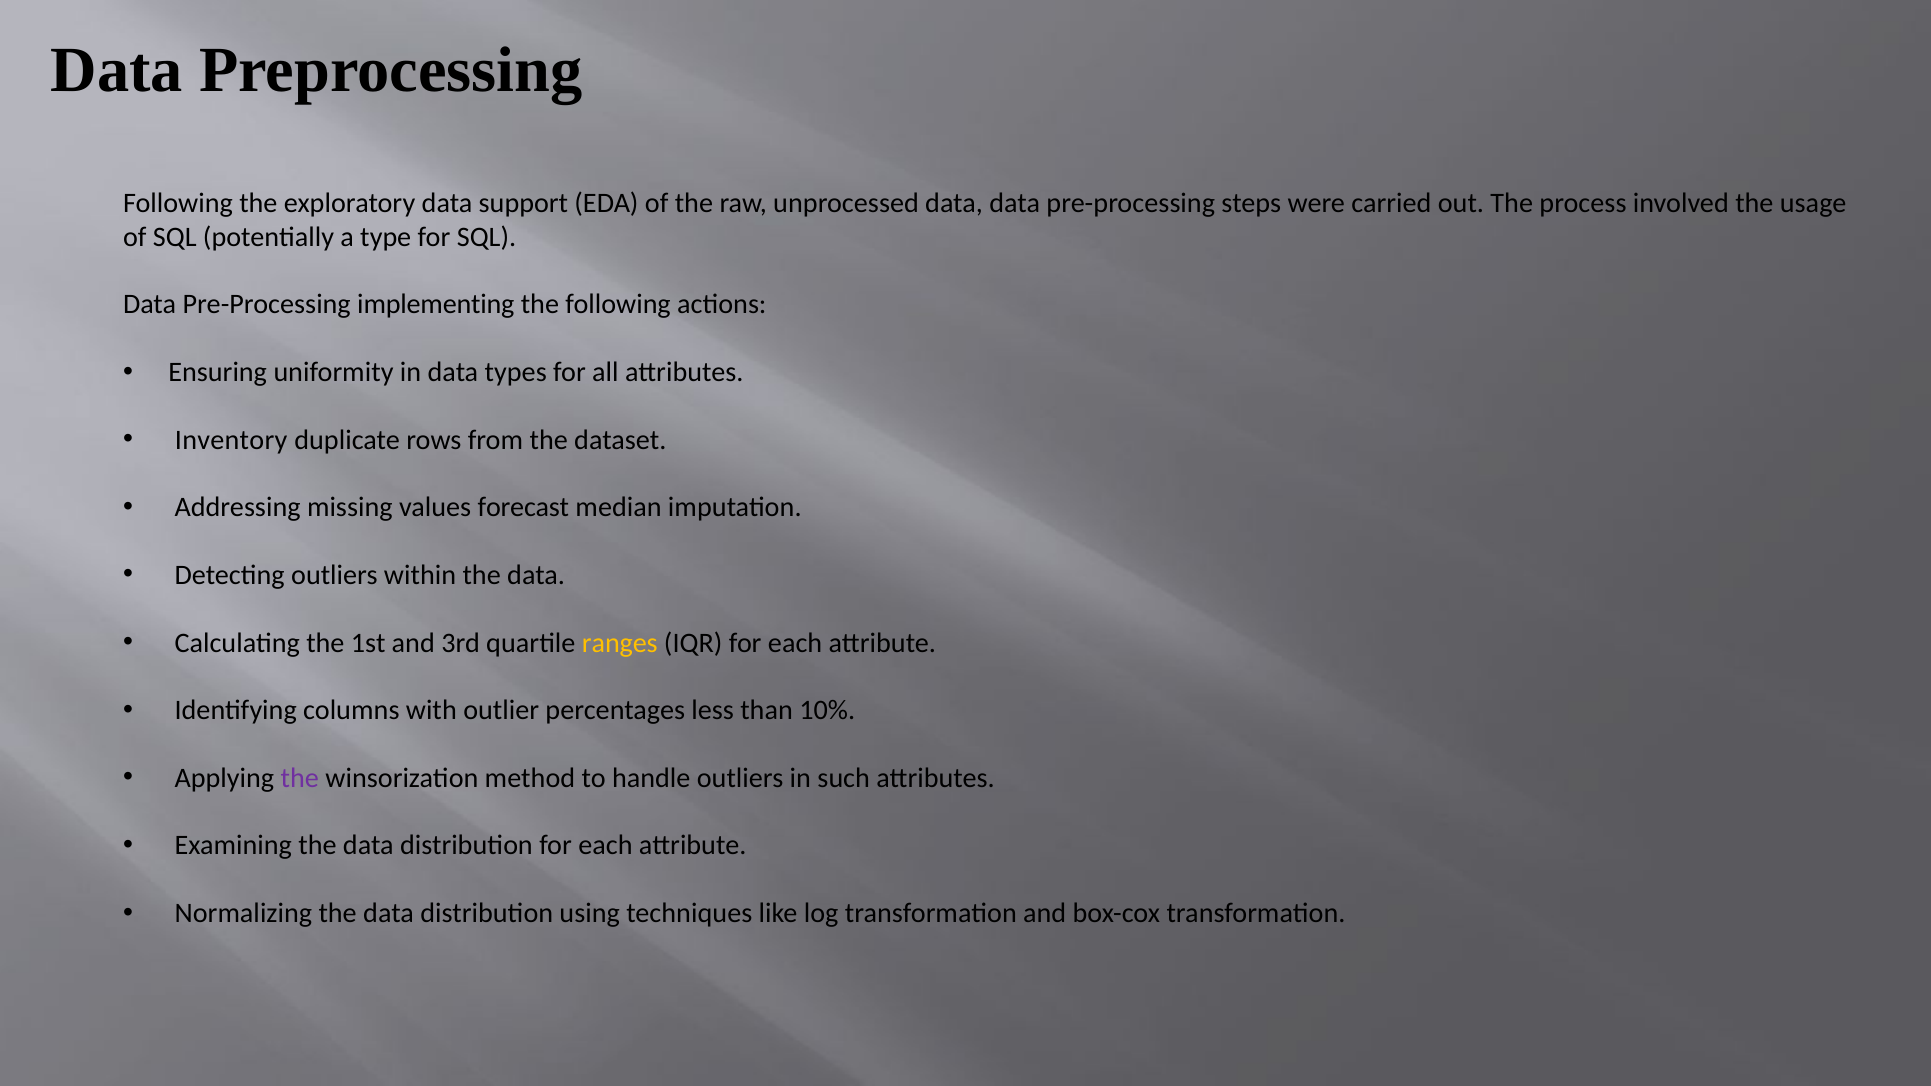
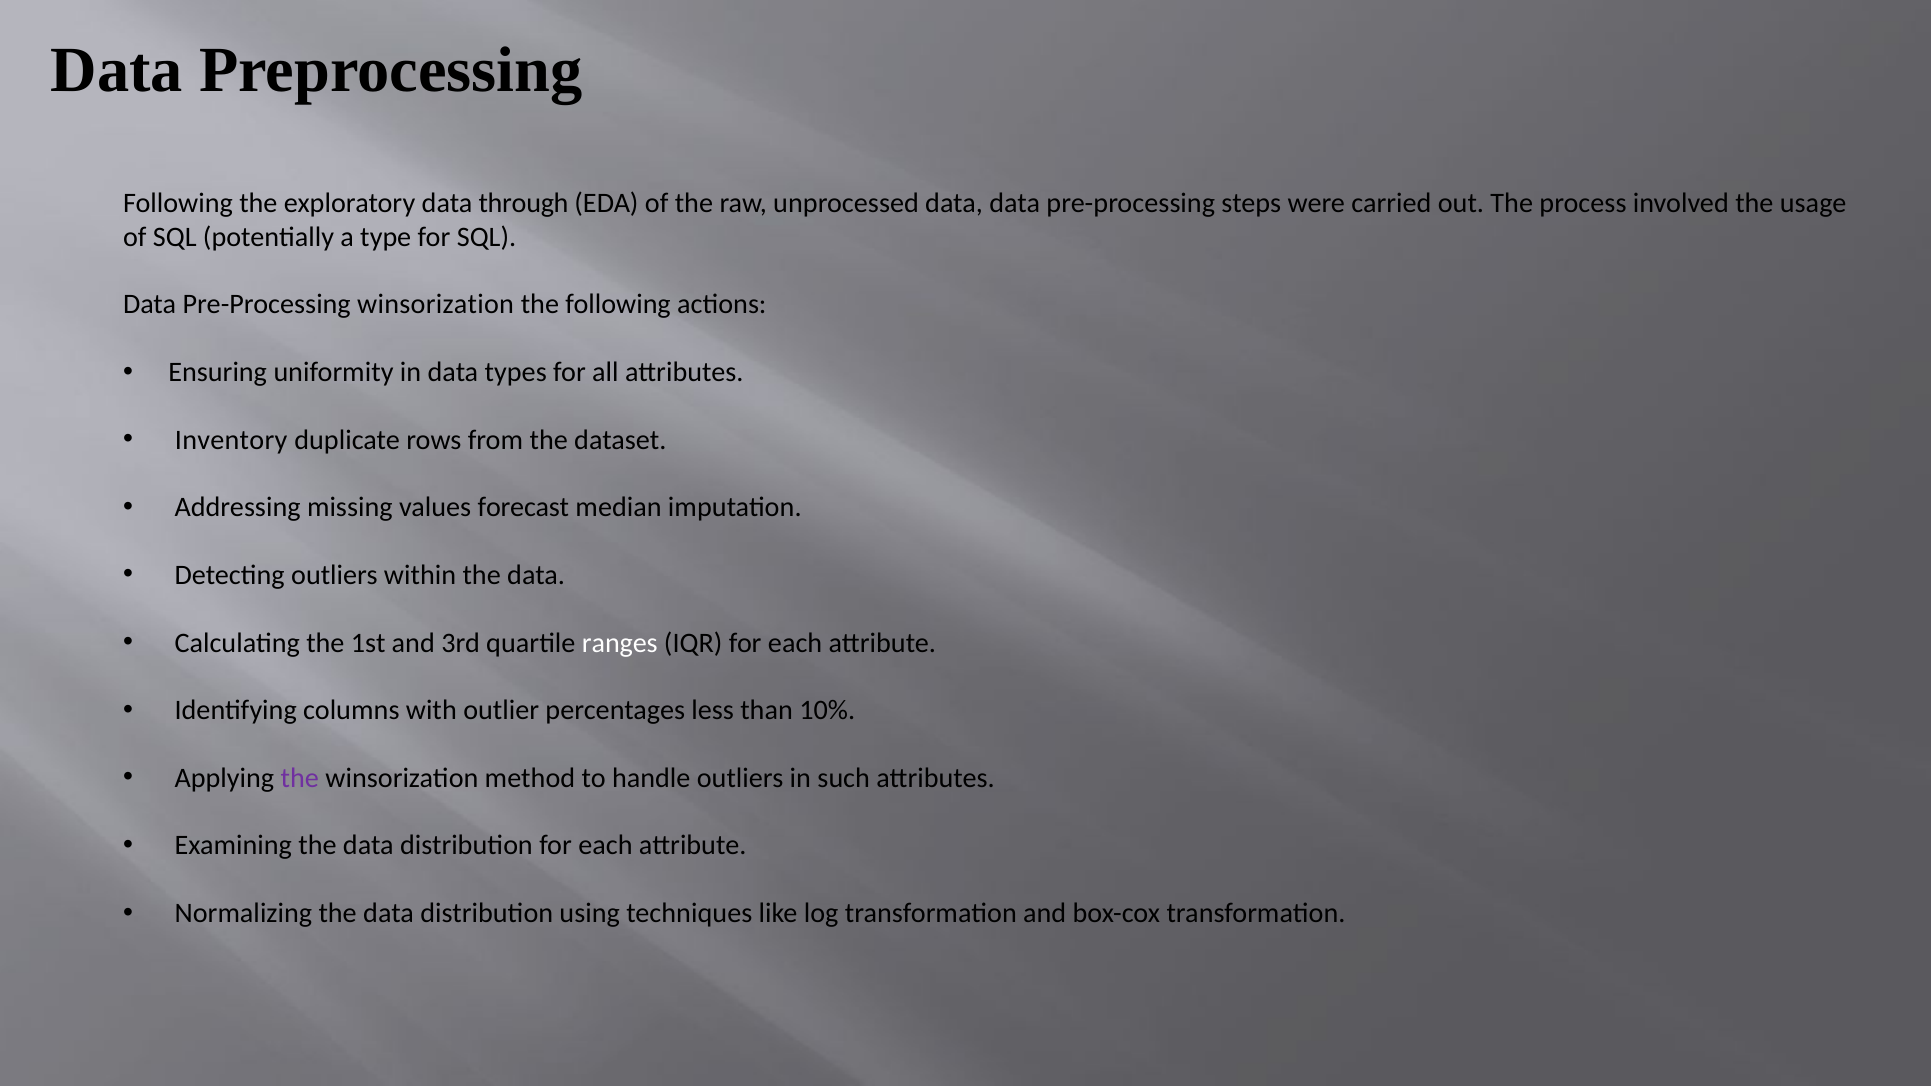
support: support -> through (524, 203)
Pre-Processing implementing: implementing -> winsorization (436, 305)
ranges colour: yellow -> white (620, 643)
